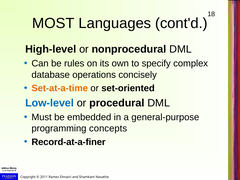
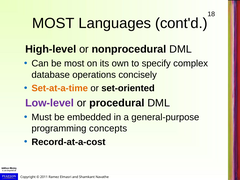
be rules: rules -> most (74, 64)
Low-level colour: blue -> purple (50, 103)
Record-at-a-finer: Record-at-a-finer -> Record-at-a-cost (68, 142)
